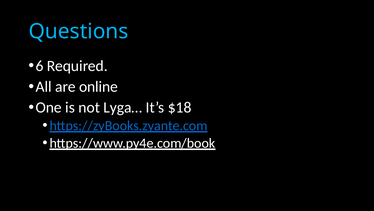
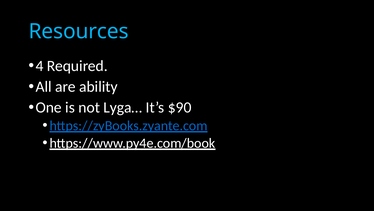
Questions: Questions -> Resources (79, 31)
6: 6 -> 4 (39, 66)
online: online -> ability (98, 86)
$18: $18 -> $90 (180, 107)
